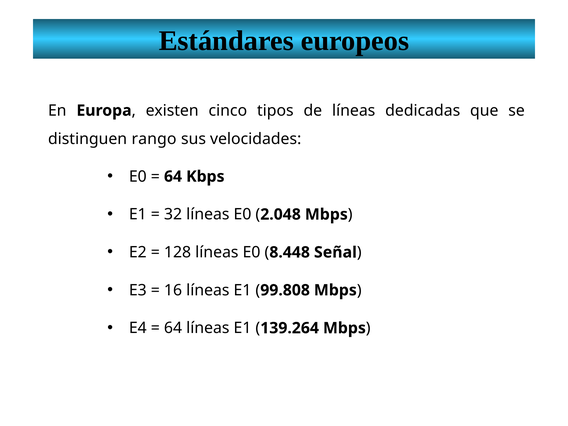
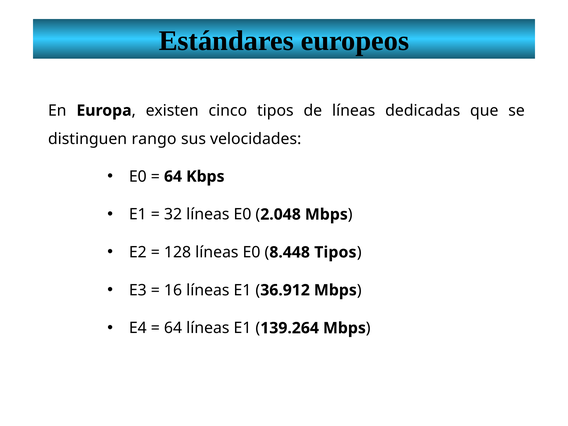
8.448 Señal: Señal -> Tipos (335, 252)
99.808: 99.808 -> 36.912 (285, 290)
